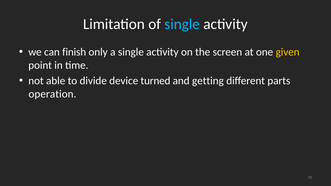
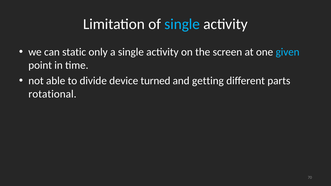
finish: finish -> static (74, 52)
given colour: yellow -> light blue (288, 52)
operation: operation -> rotational (52, 94)
